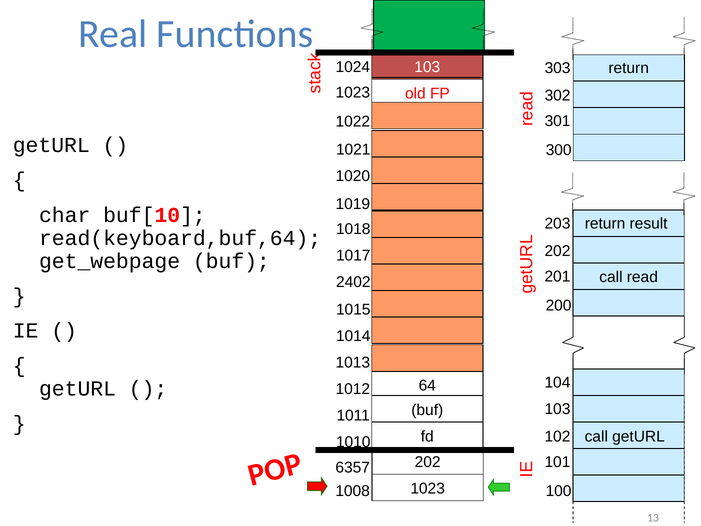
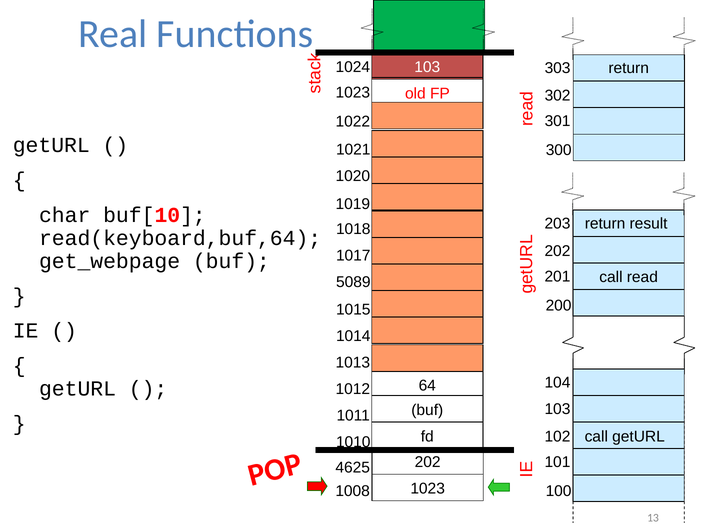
2402: 2402 -> 5089 (353, 282)
6357: 6357 -> 4625 (353, 467)
